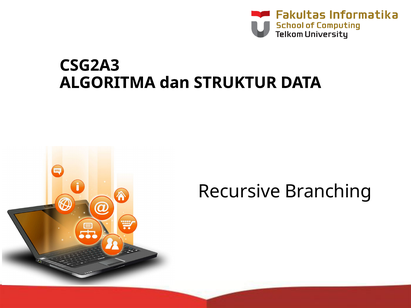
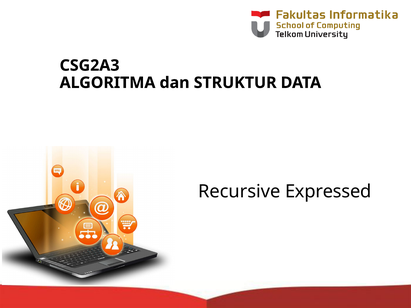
Branching: Branching -> Expressed (328, 192)
